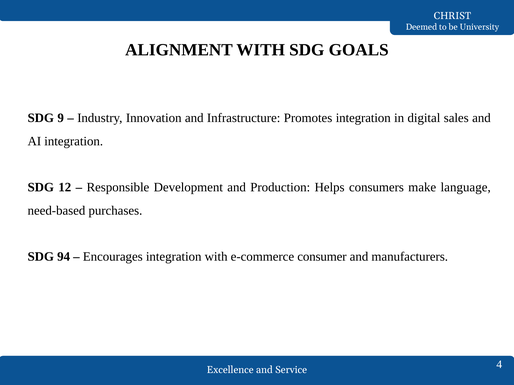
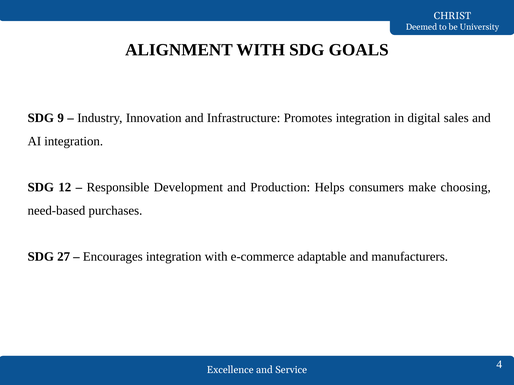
language: language -> choosing (466, 188)
94: 94 -> 27 (64, 257)
consumer: consumer -> adaptable (322, 257)
